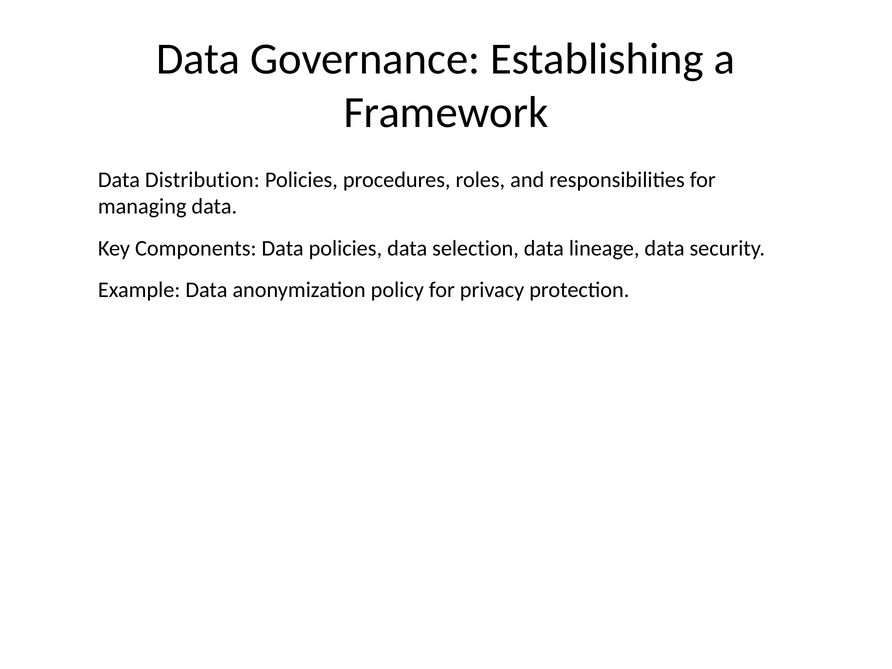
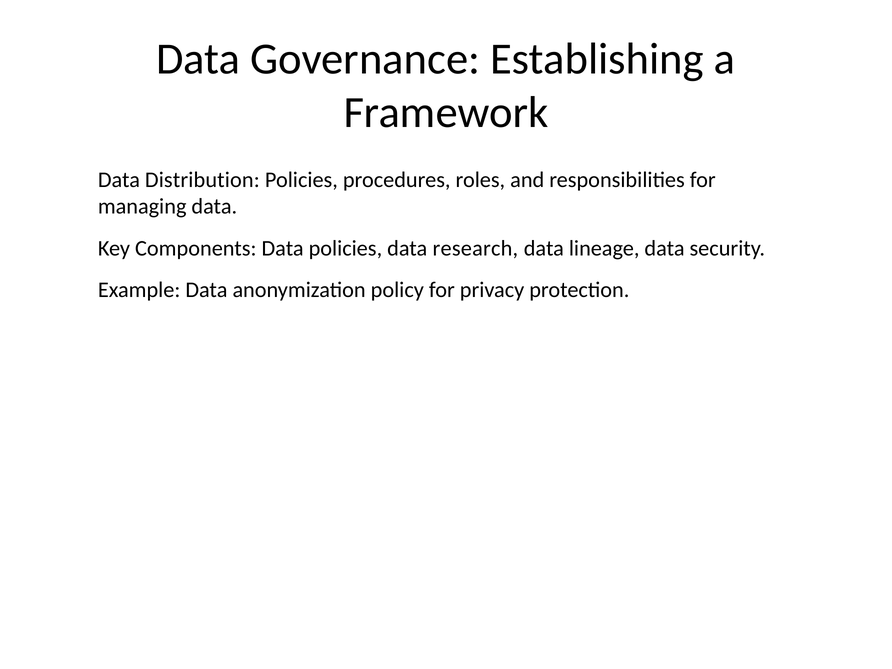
selection: selection -> research (475, 248)
